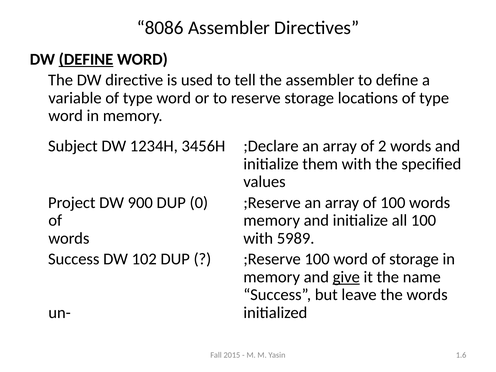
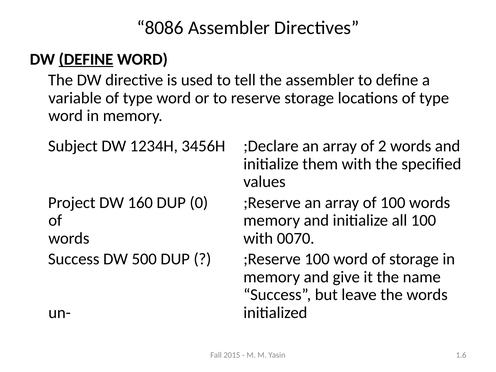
900: 900 -> 160 (140, 203)
5989: 5989 -> 0070 (296, 238)
102: 102 -> 500 (144, 259)
give underline: present -> none (346, 277)
